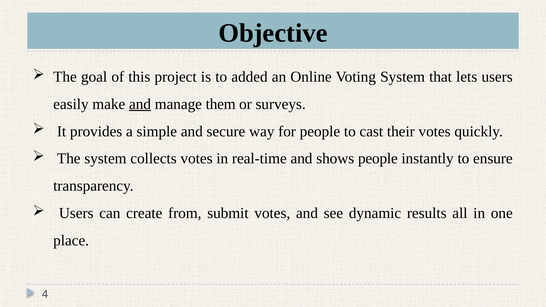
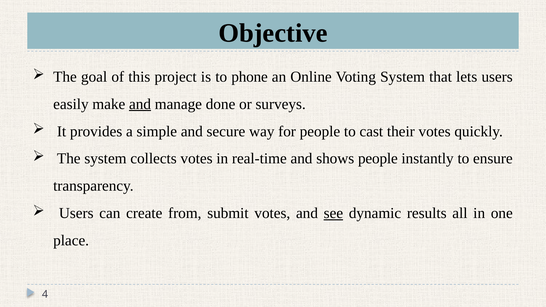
added: added -> phone (250, 77)
them: them -> done (221, 104)
see underline: none -> present (333, 213)
